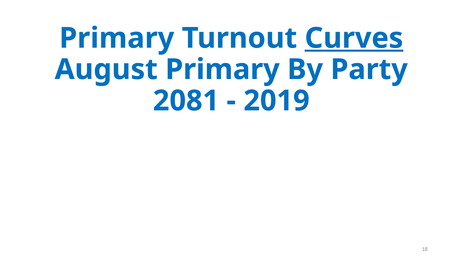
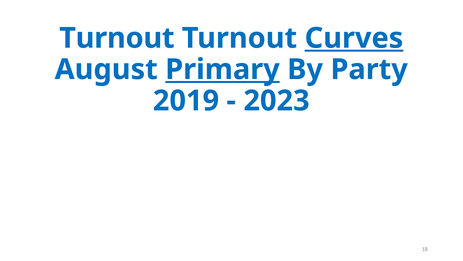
Primary: Primary -> Turnout (117, 38)
Primary underline: none -> present (222, 69)
2081: 2081 -> 2019 (186, 101)
2019: 2019 -> 2023 (277, 101)
